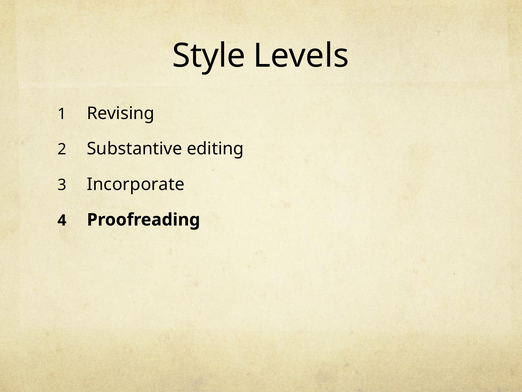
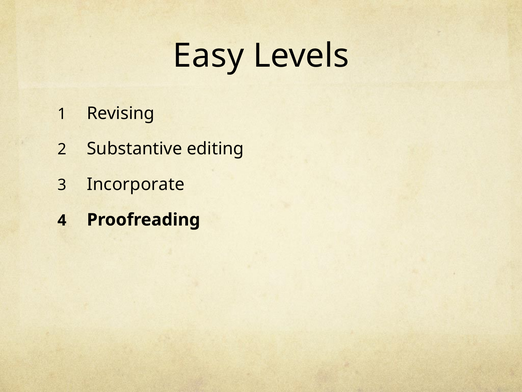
Style: Style -> Easy (209, 56)
